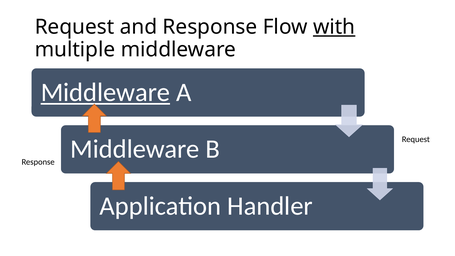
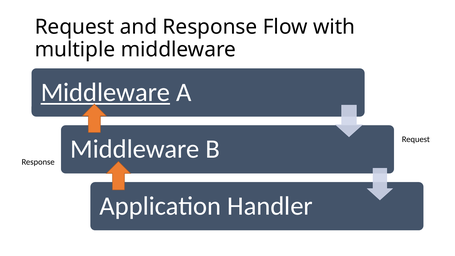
with underline: present -> none (334, 27)
